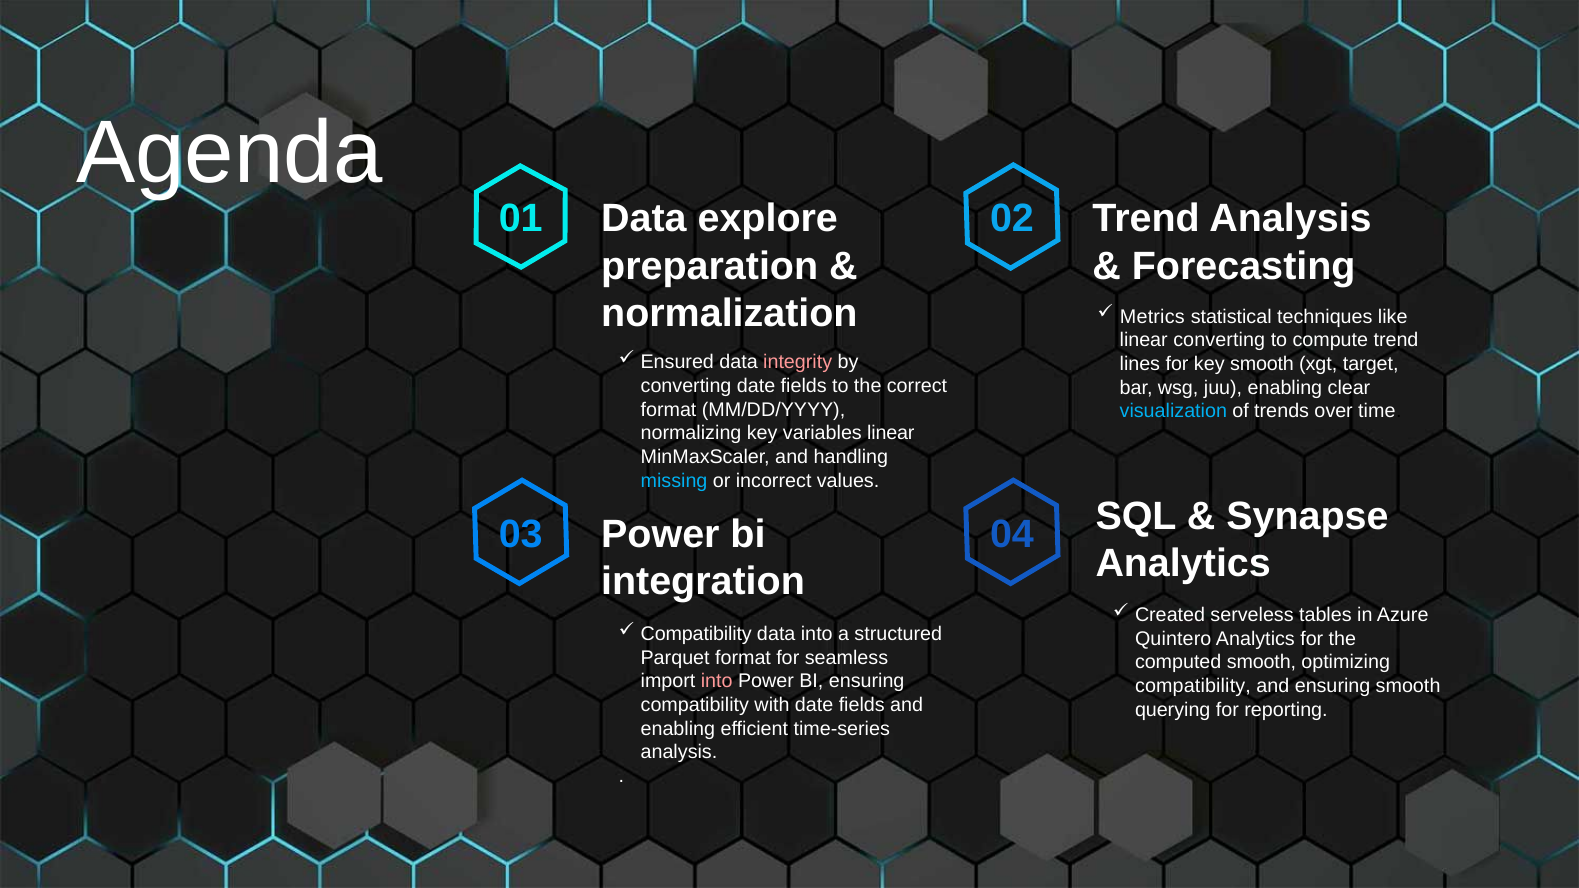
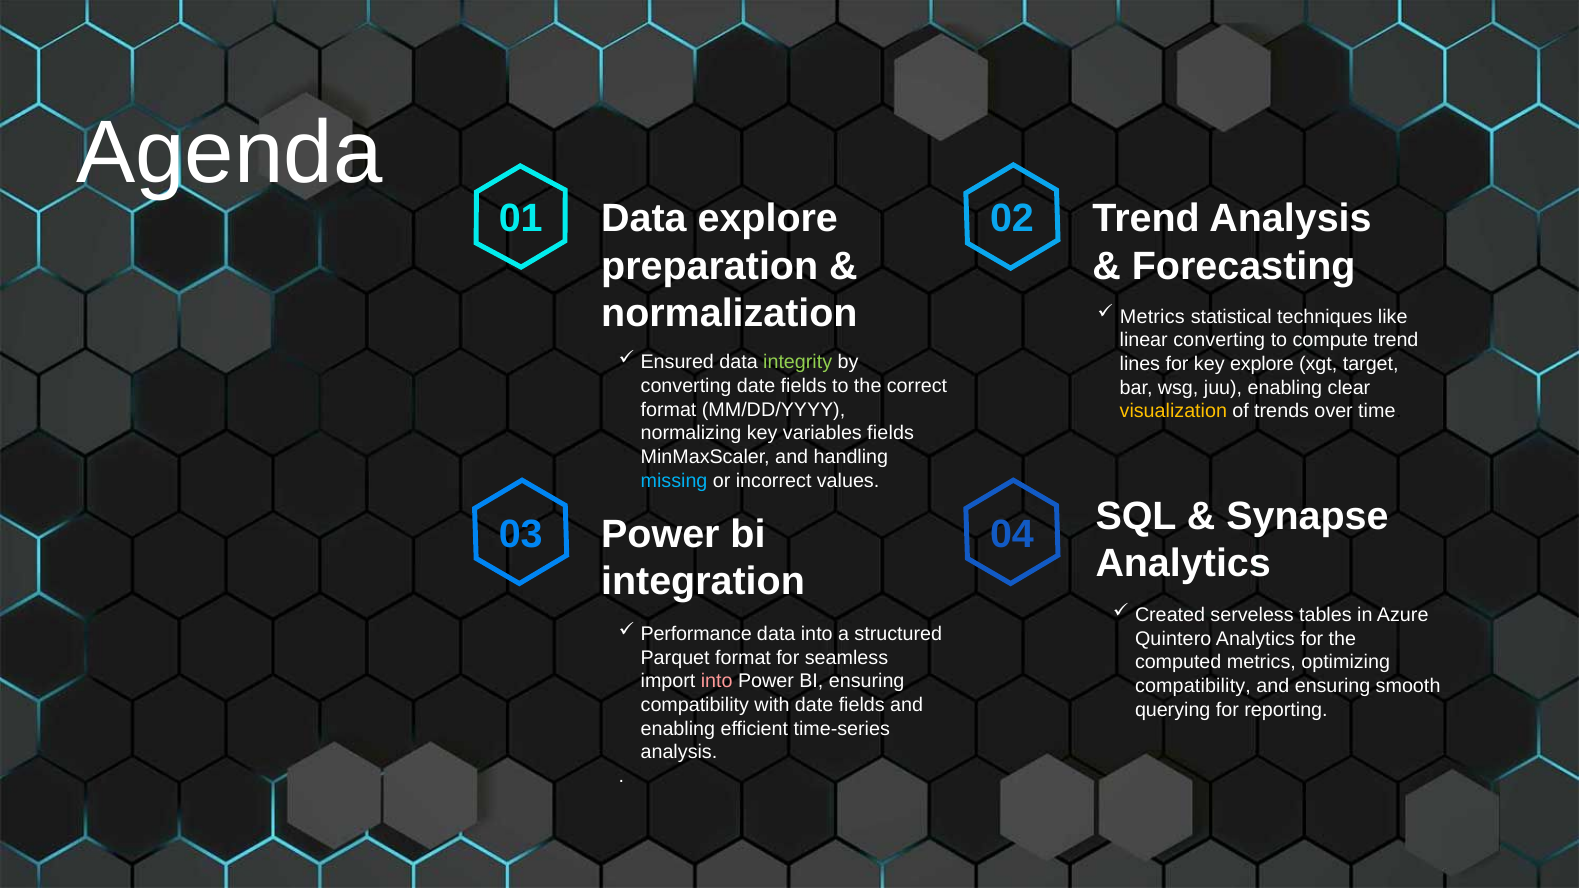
integrity colour: pink -> light green (798, 362)
key smooth: smooth -> explore (1262, 364)
visualization colour: light blue -> yellow (1173, 411)
variables linear: linear -> fields (891, 434)
Compatibility: Compatibility -> Performance (696, 634)
computed smooth: smooth -> metrics (1261, 662)
